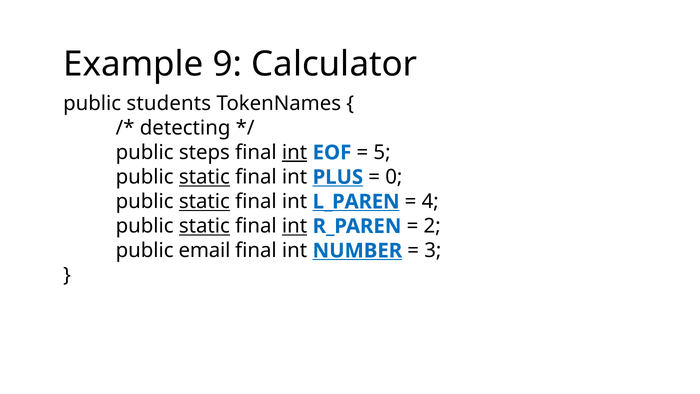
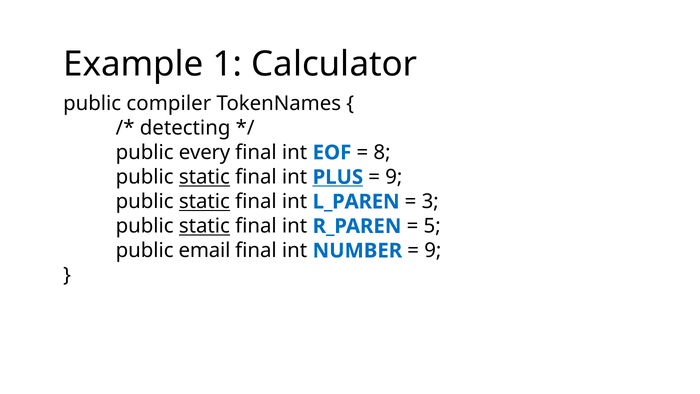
9: 9 -> 1 (228, 64)
students: students -> compiler (169, 103)
steps: steps -> every (205, 152)
int underline: present -> none (295, 152)
5: 5 -> 8 (382, 152)
0: 0 -> 9 (394, 177)
L_PAREN underline: present -> none (356, 202)
4: 4 -> 3 (430, 202)
int underline: present -> none (295, 226)
2: 2 -> 5 (432, 226)
NUMBER underline: present -> none (357, 251)
3: 3 -> 9 (433, 251)
